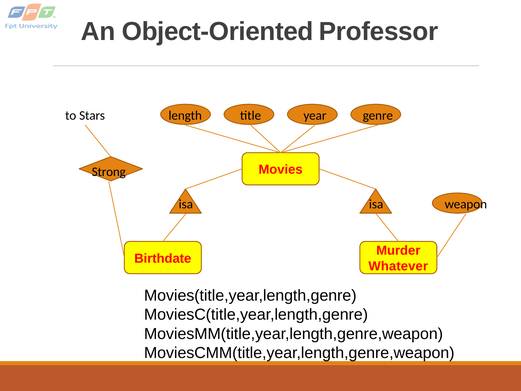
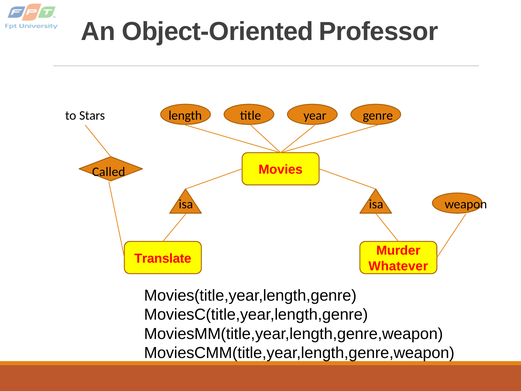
Strong: Strong -> Called (109, 172)
Birthdate: Birthdate -> Translate (163, 258)
